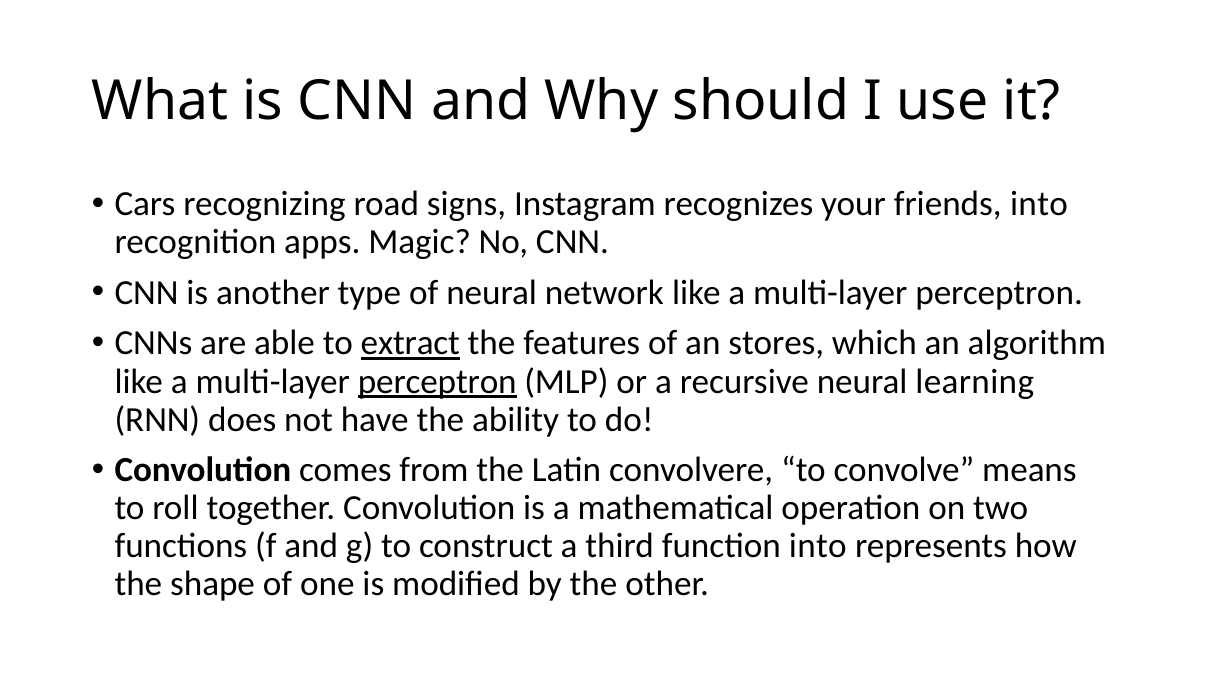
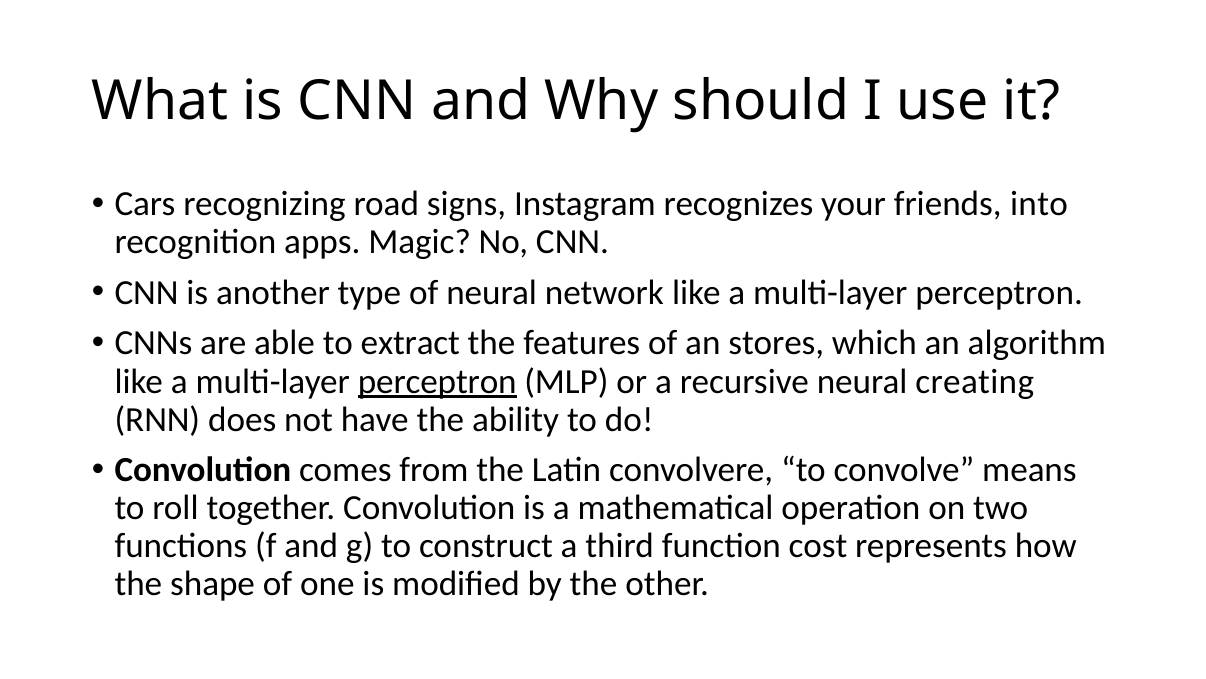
extract underline: present -> none (410, 343)
learning: learning -> creating (975, 381)
function into: into -> cost (818, 546)
